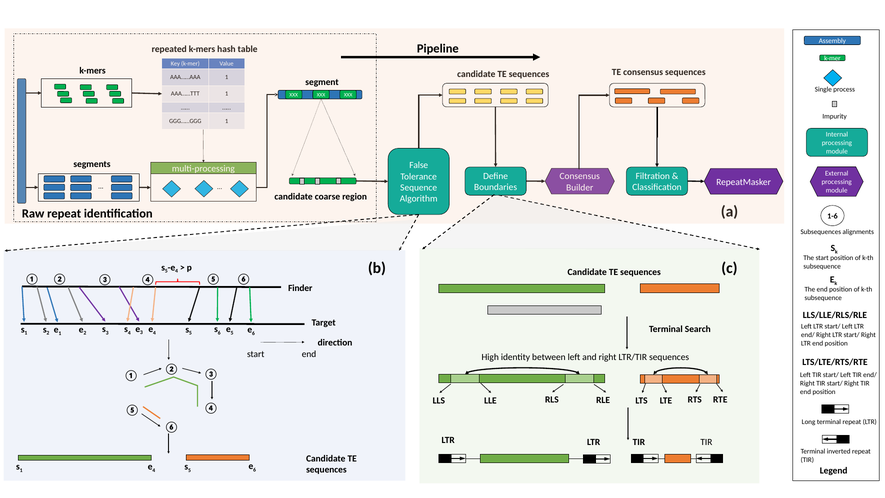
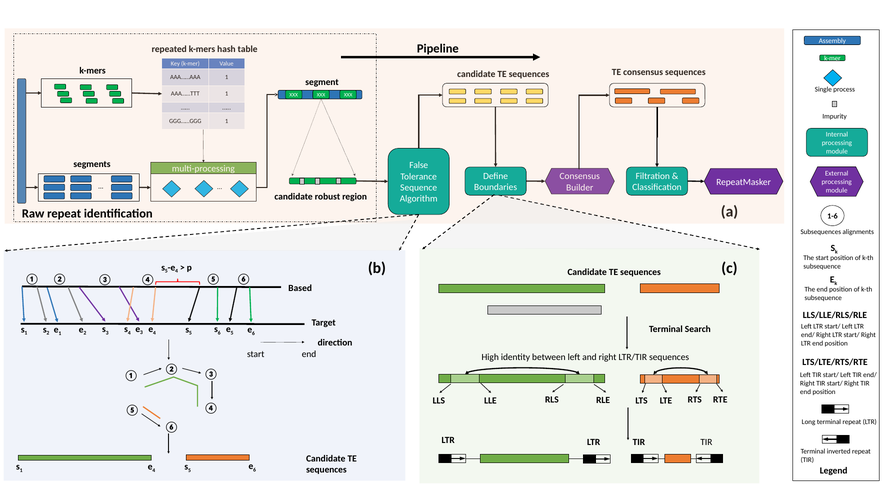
coarse: coarse -> robust (327, 197)
Finder: Finder -> Based (300, 288)
